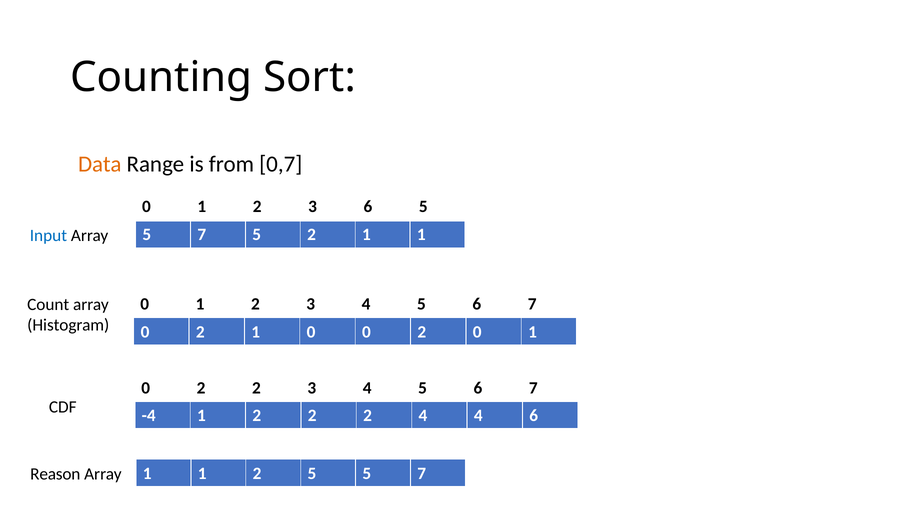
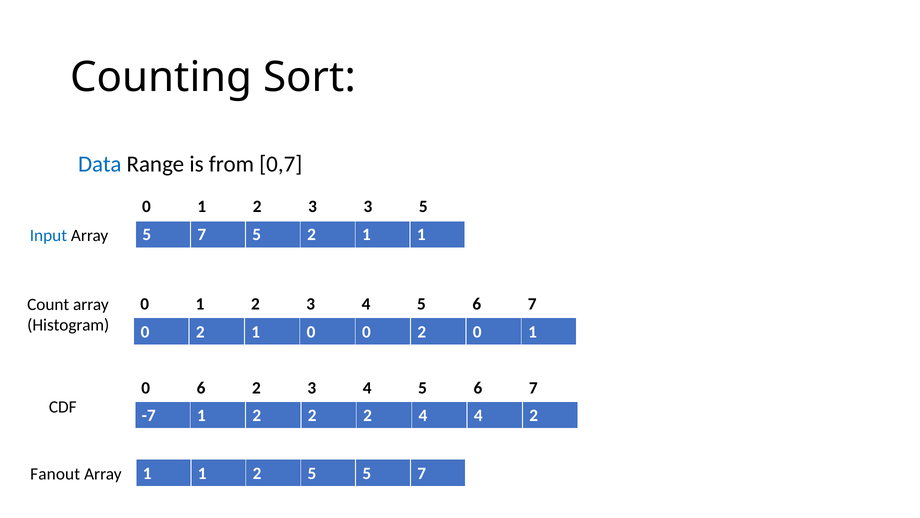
Data colour: orange -> blue (100, 164)
3 6: 6 -> 3 (368, 206)
2: 2 -> 6 (201, 388)
-4: -4 -> -7 (149, 415)
4 6: 6 -> 2 (534, 415)
Reason: Reason -> Fanout (55, 474)
